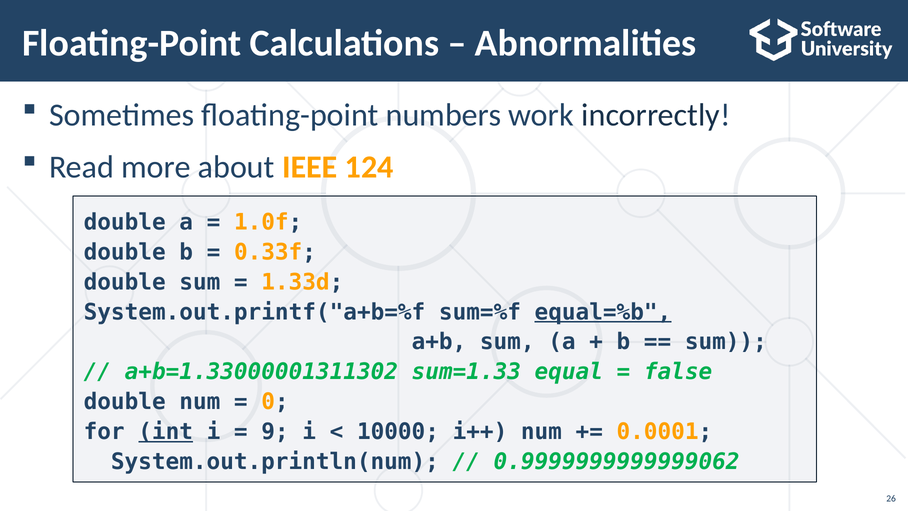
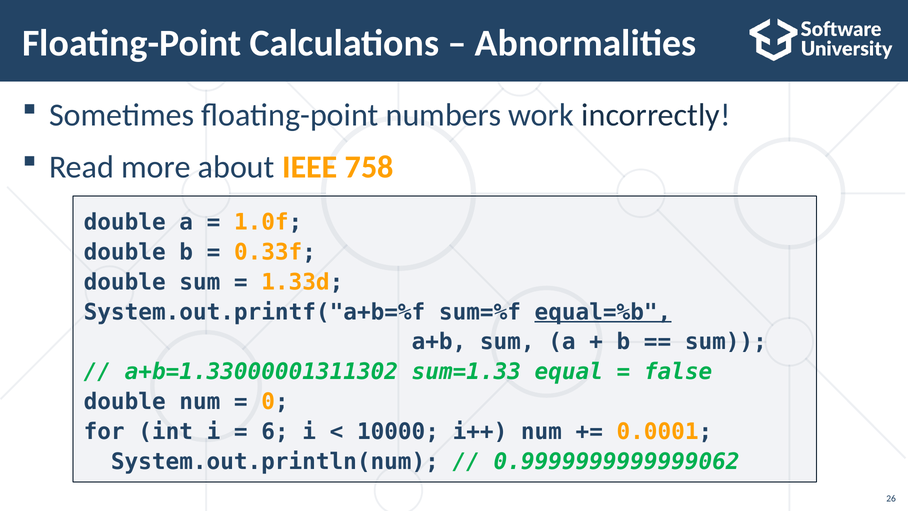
124: 124 -> 758 (369, 167)
int underline: present -> none (166, 432)
9: 9 -> 6 (275, 432)
